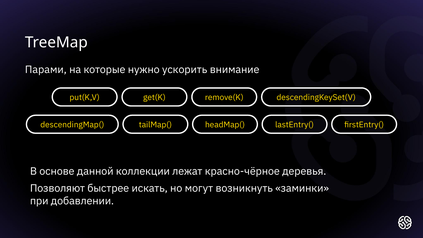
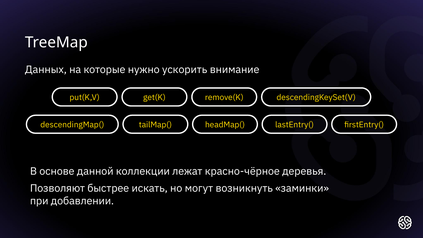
Парами: Парами -> Данных (46, 70)
